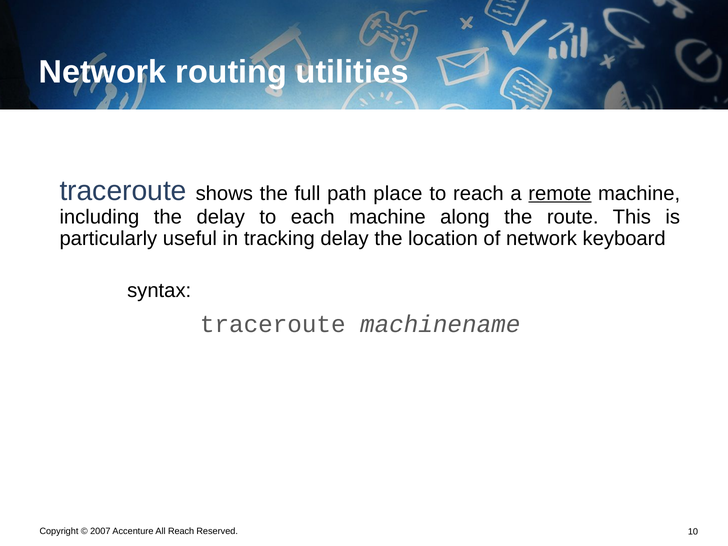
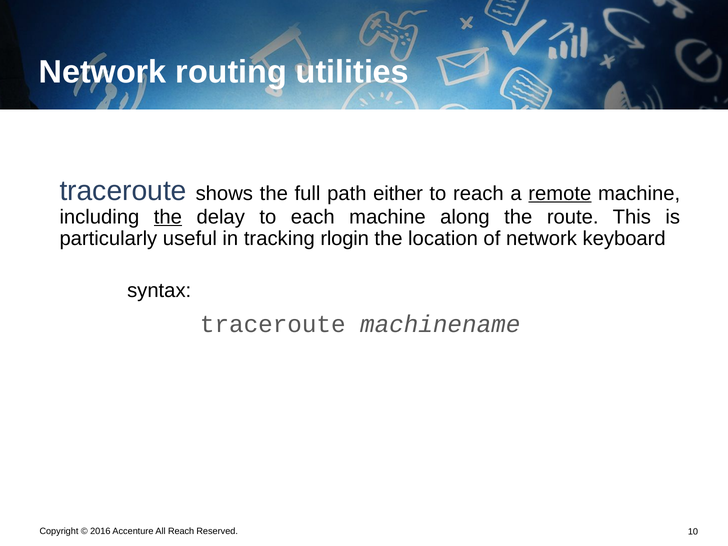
place: place -> either (398, 193)
the underline: none -> present (168, 217)
tracking delay: delay -> rlogin (345, 239)
2007: 2007 -> 2016 (100, 531)
